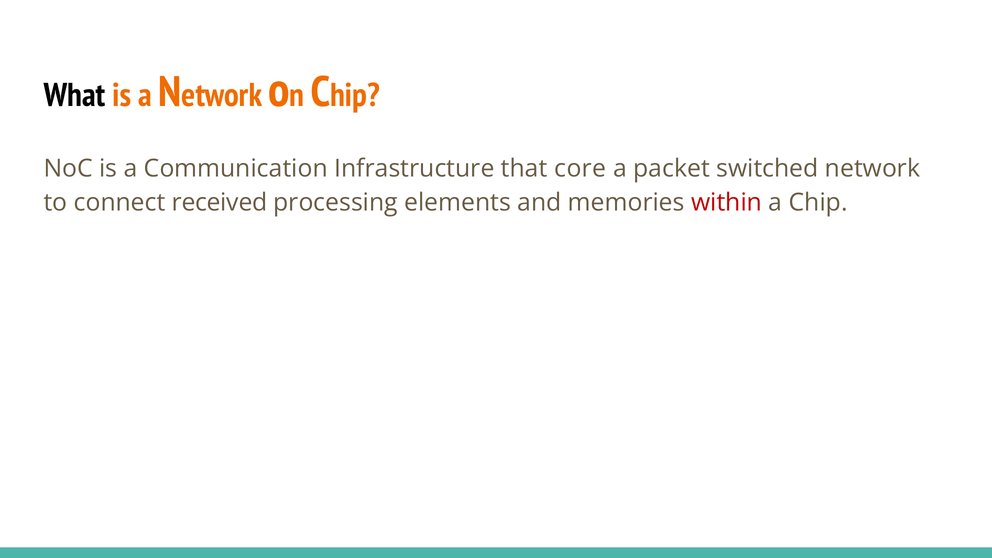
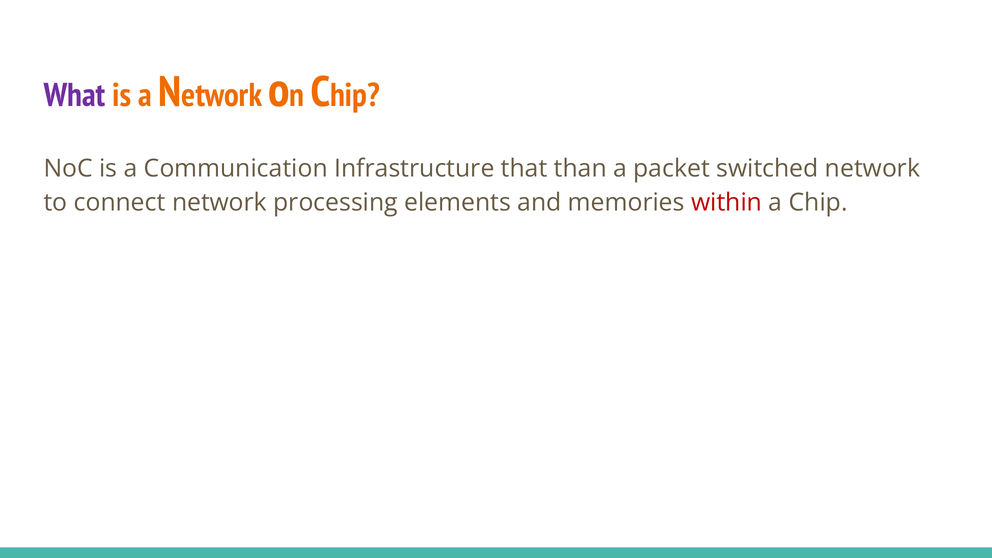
What colour: black -> purple (75, 96)
core: core -> than (580, 168)
connect received: received -> network (219, 203)
